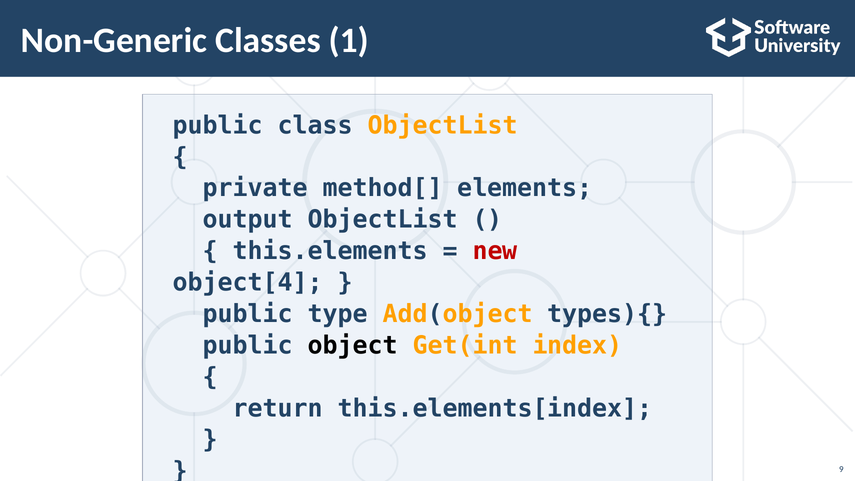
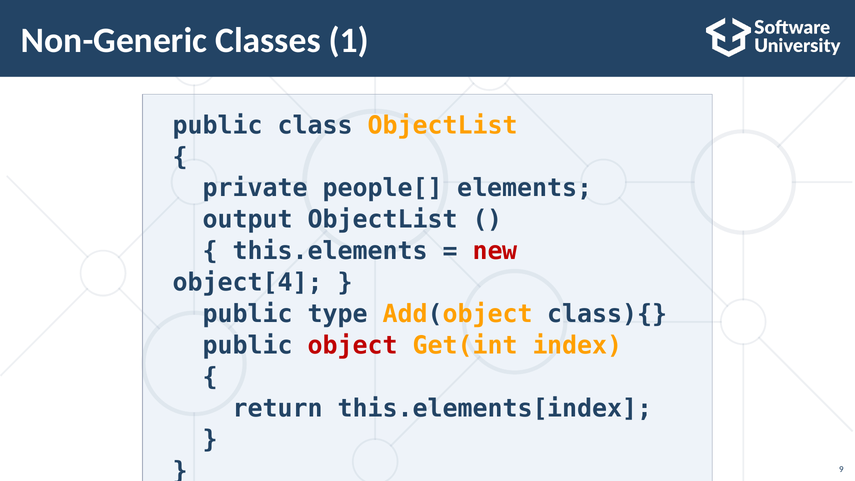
method[: method[ -> people[ (383, 188)
types){: types){ -> class){ (607, 314)
object colour: black -> red (353, 345)
